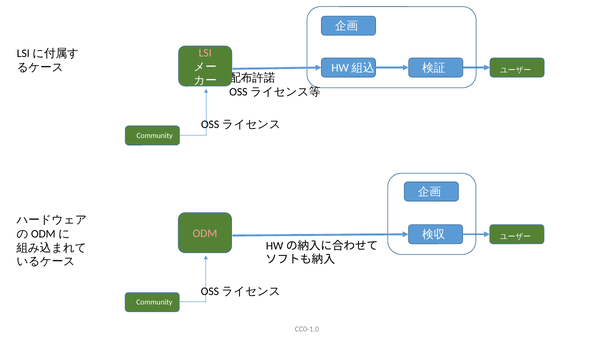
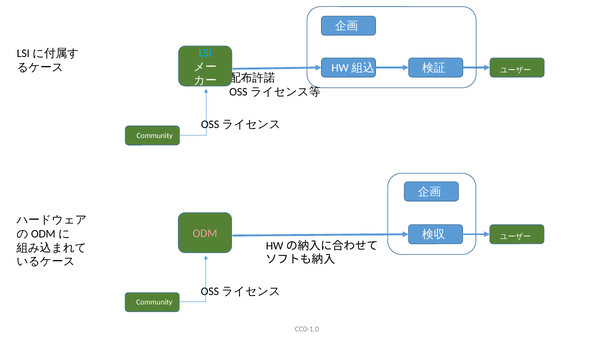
LSI colour: pink -> light blue (205, 53)
